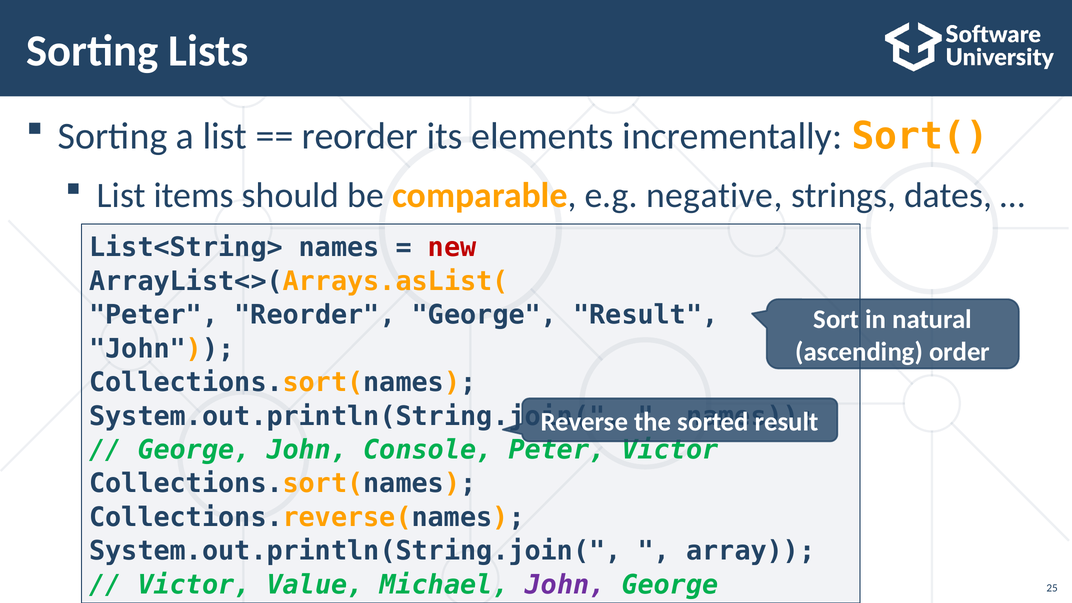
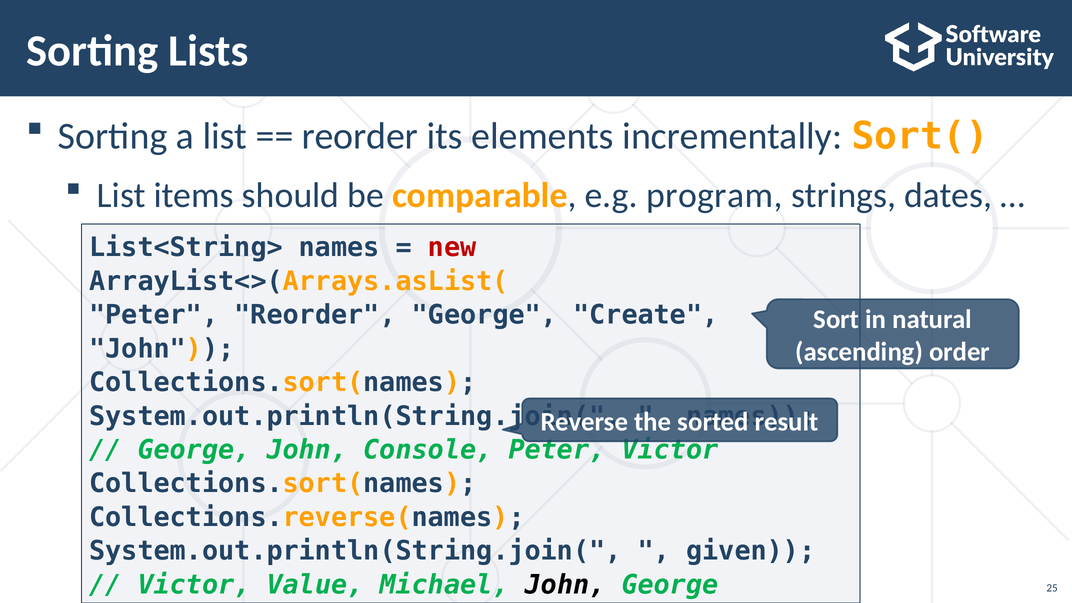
negative: negative -> program (714, 196)
George Result: Result -> Create (646, 315)
array: array -> given (751, 551)
John colour: purple -> black (565, 585)
